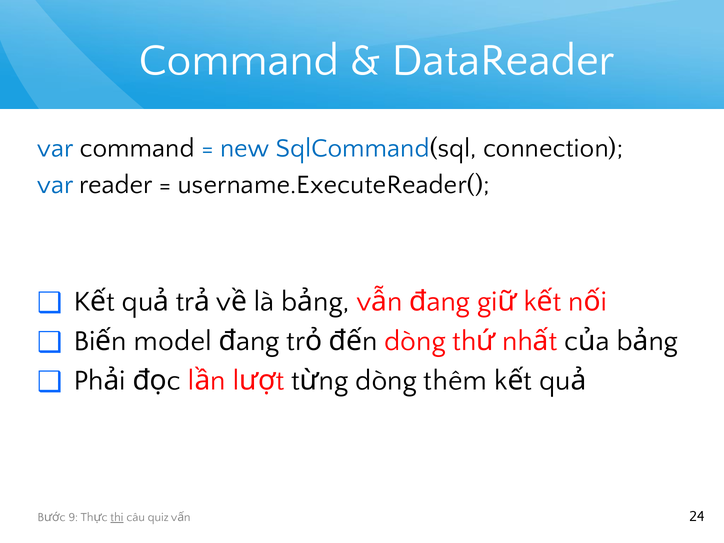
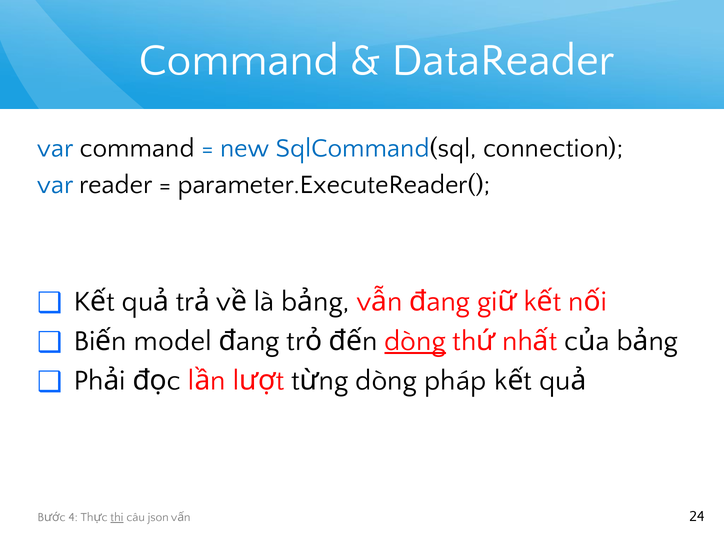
username.ExecuteReader(: username.ExecuteReader( -> parameter.ExecuteReader( (334, 185)
dòng underline: none -> present (415, 341)
thêm: thêm -> pháp (455, 380)
9: 9 -> 4 (73, 517)
quiz: quiz -> json (158, 517)
